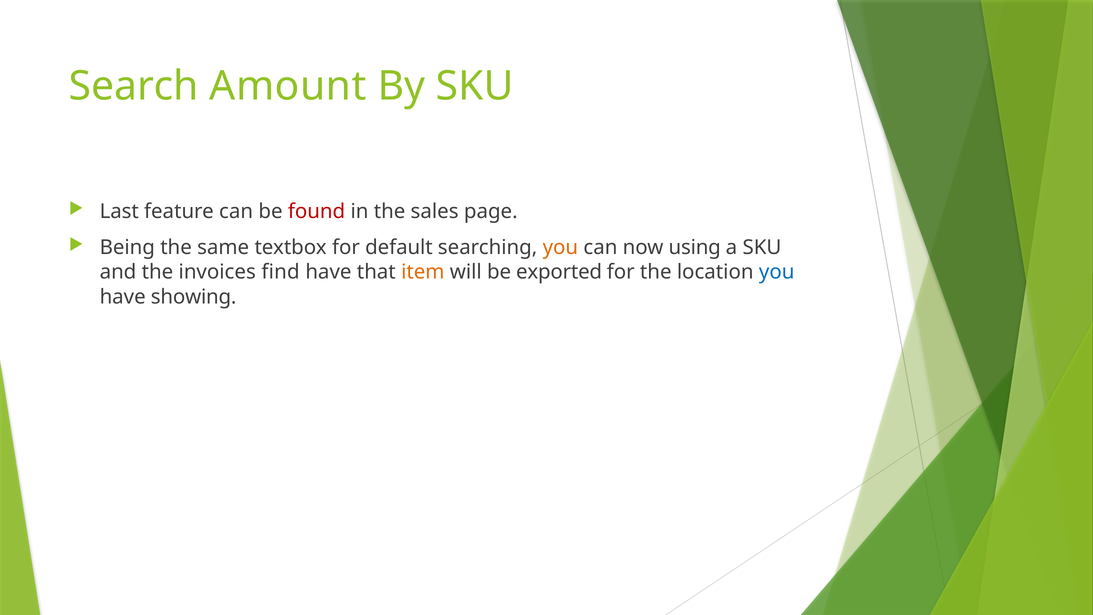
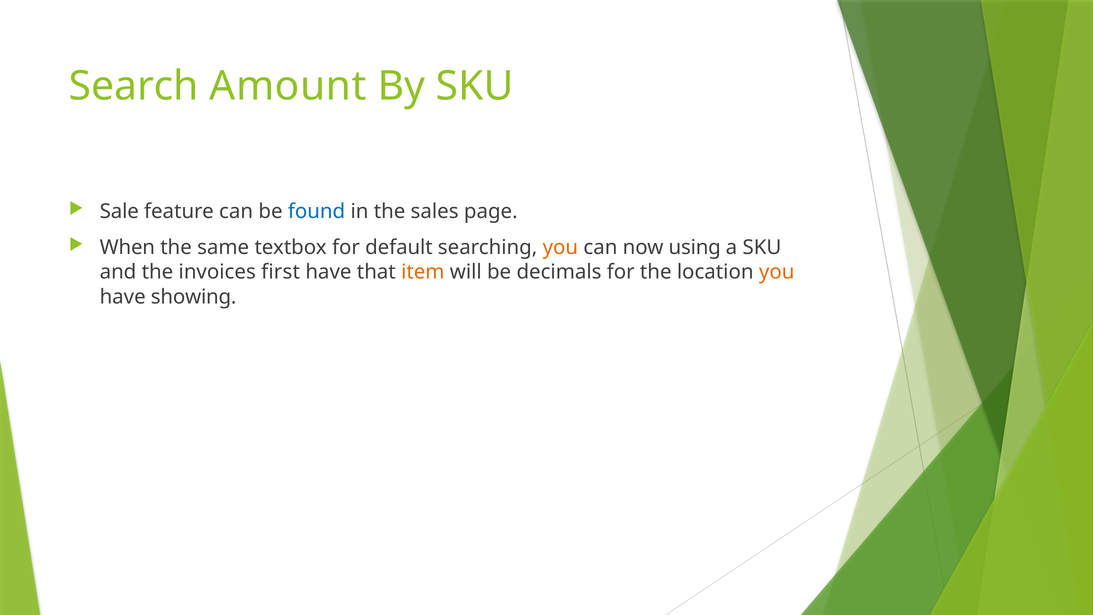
Last: Last -> Sale (119, 212)
found colour: red -> blue (317, 212)
Being: Being -> When (127, 248)
find: find -> first (281, 272)
exported: exported -> decimals (559, 272)
you colour: blue -> orange (777, 272)
